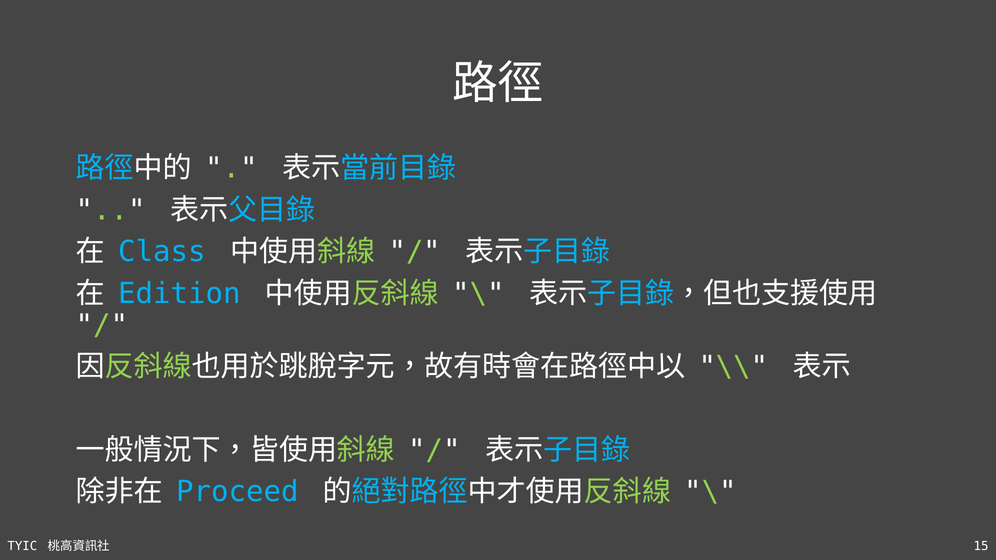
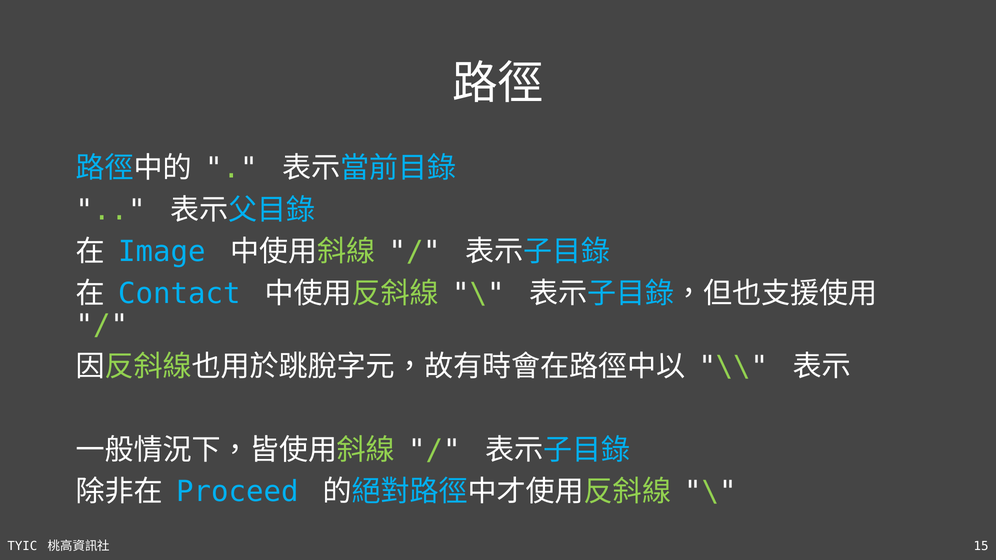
Class: Class -> Image (162, 252)
Edition: Edition -> Contact (179, 294)
